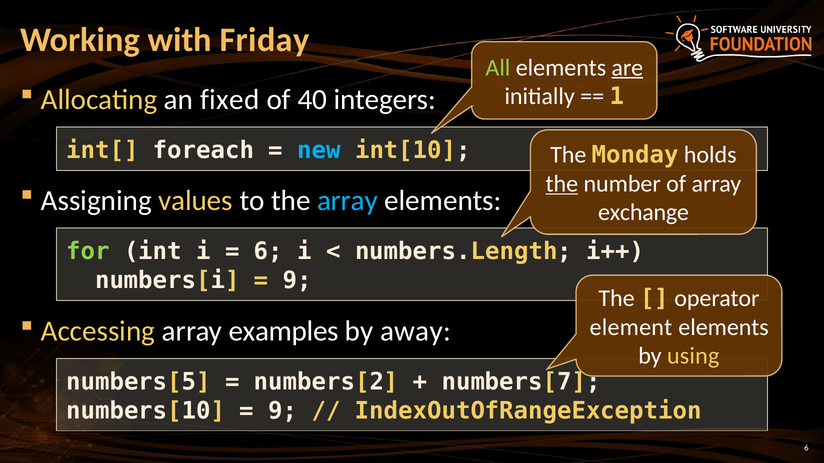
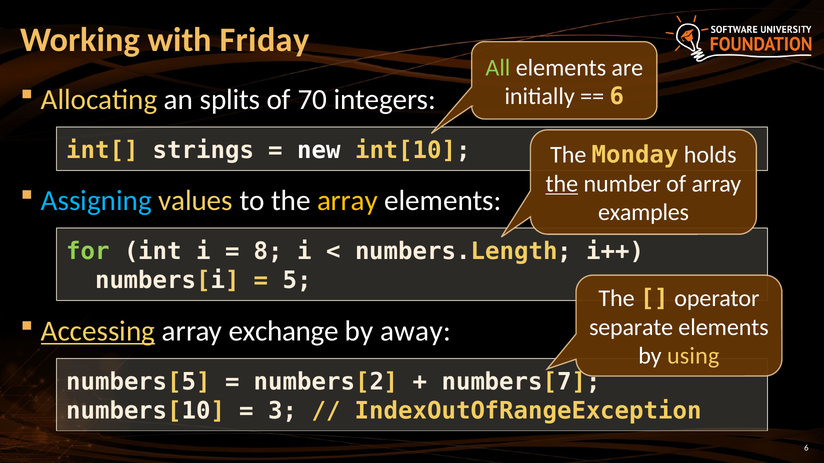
are underline: present -> none (627, 68)
fixed: fixed -> splits (230, 100)
40: 40 -> 70 (312, 100)
1: 1 -> 6 (617, 97)
foreach: foreach -> strings (203, 151)
new colour: light blue -> white (319, 151)
Assigning colour: white -> light blue (96, 201)
array colour: light blue -> yellow (347, 201)
exchange: exchange -> examples (644, 213)
6: 6 -> 8 (268, 252)
9: 9 -> 5 (297, 281)
Accessing underline: none -> present (98, 332)
examples: examples -> exchange (284, 332)
element: element -> separate (631, 328)
9: 9 -> 3 (283, 411)
